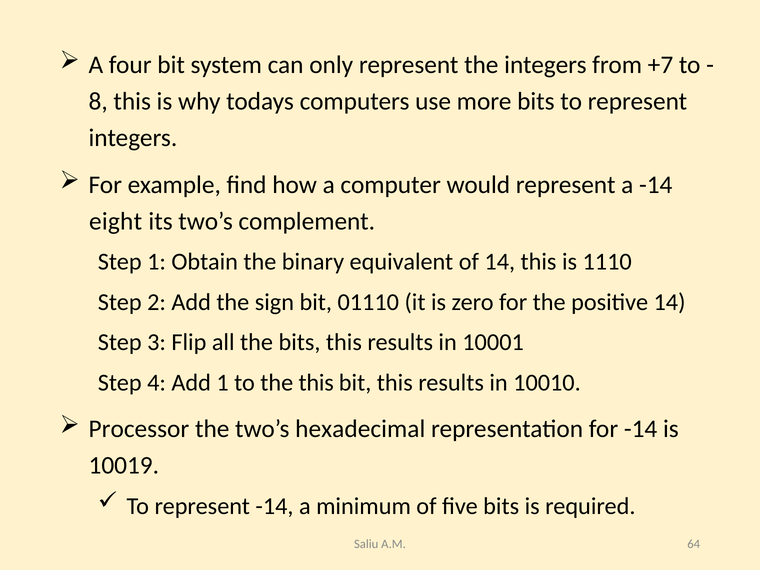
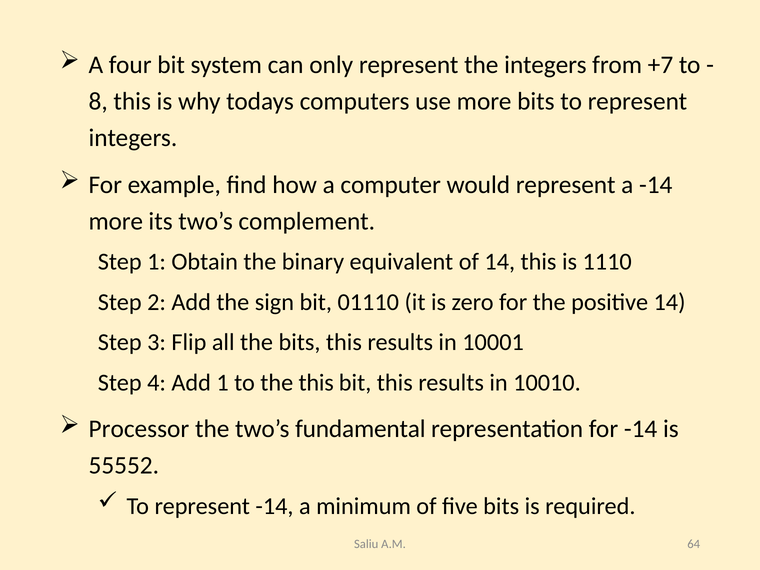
eight: eight -> more (116, 221)
hexadecimal: hexadecimal -> fundamental (360, 429)
10019: 10019 -> 55552 (124, 465)
